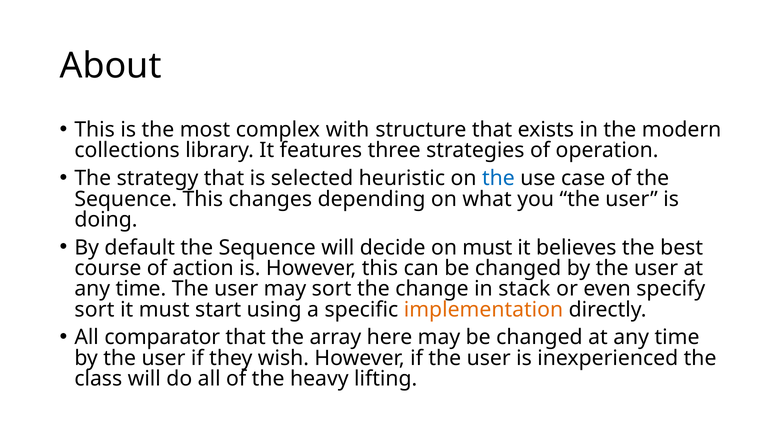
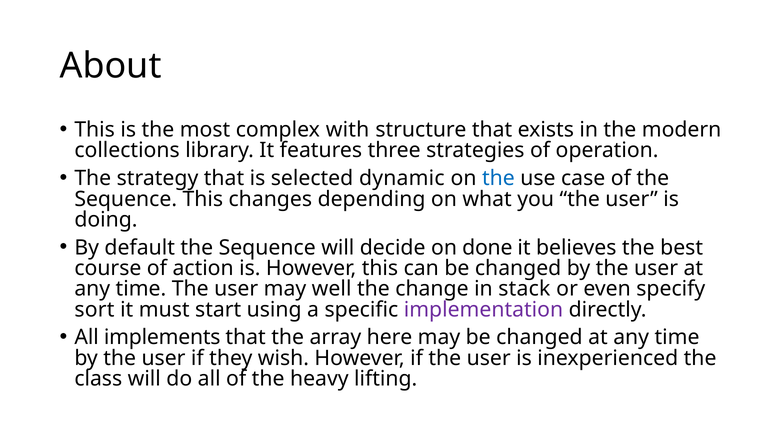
heuristic: heuristic -> dynamic (402, 178)
on must: must -> done (487, 247)
may sort: sort -> well (332, 289)
implementation colour: orange -> purple (483, 309)
comparator: comparator -> implements (162, 337)
